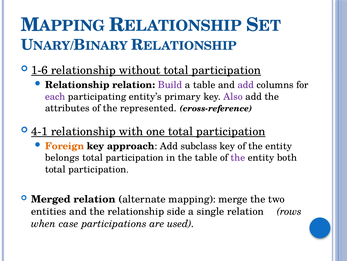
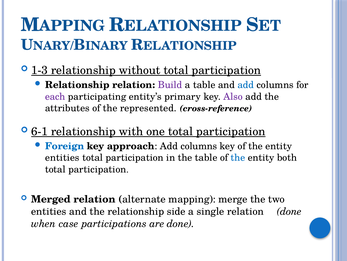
1-6: 1-6 -> 1-3 (40, 70)
add colour: purple -> blue (246, 85)
4-1: 4-1 -> 6-1 (40, 131)
Foreign colour: orange -> blue (65, 146)
approach Add subclass: subclass -> columns (199, 146)
belongs: belongs -> entities (62, 157)
the colour: purple -> blue (238, 157)
relation rows: rows -> done (289, 211)
are used: used -> done (181, 223)
